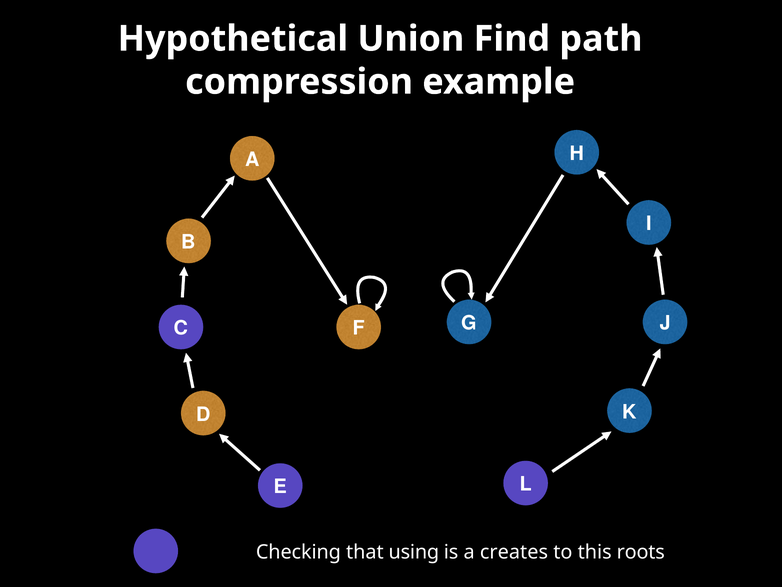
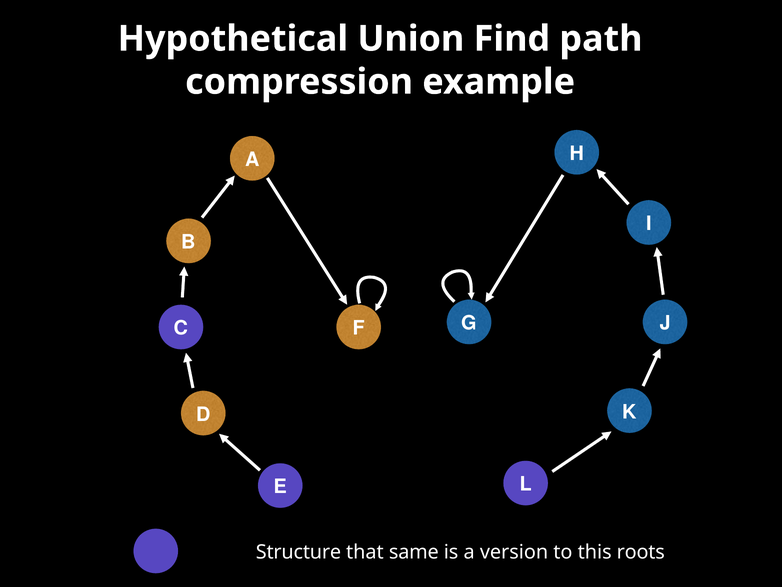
Checking: Checking -> Structure (298, 552)
using: using -> same (414, 552)
creates: creates -> version (514, 552)
